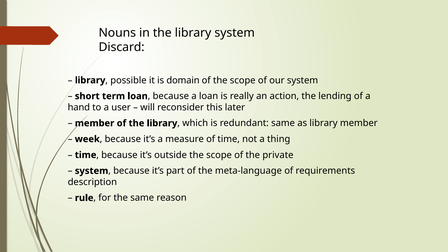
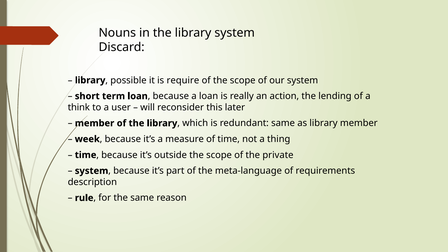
domain: domain -> require (183, 80)
hand: hand -> think (79, 107)
